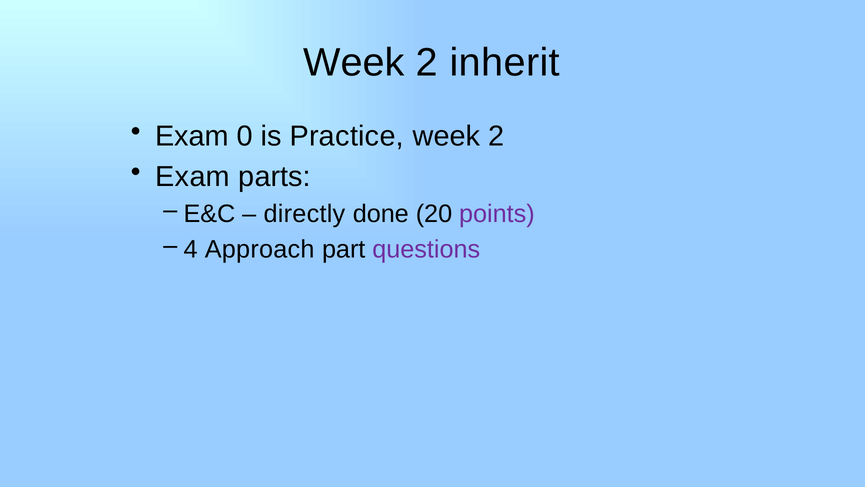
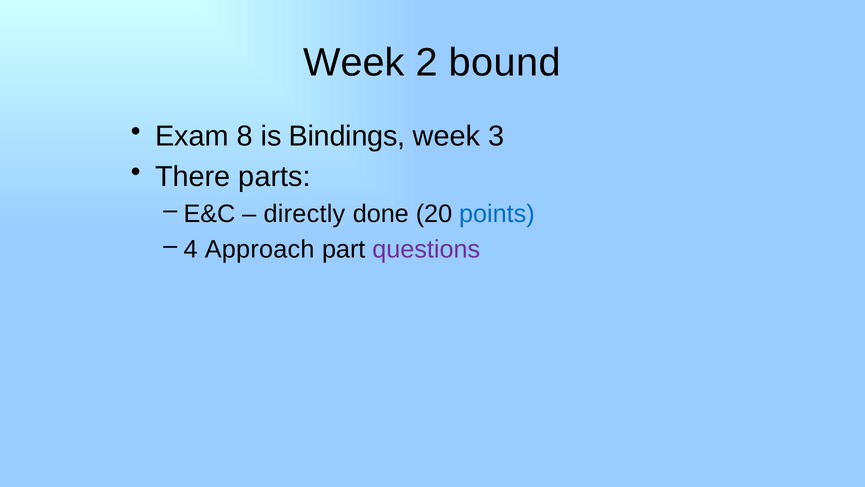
inherit: inherit -> bound (505, 63)
0: 0 -> 8 (245, 136)
Practice: Practice -> Bindings (347, 136)
2: 2 -> 3 (496, 136)
Exam: Exam -> There (193, 176)
points colour: purple -> blue (497, 214)
